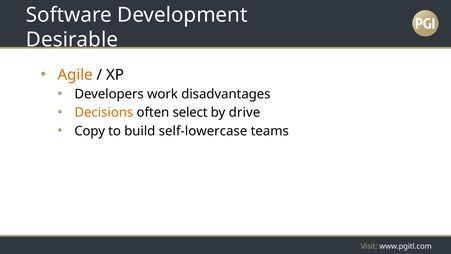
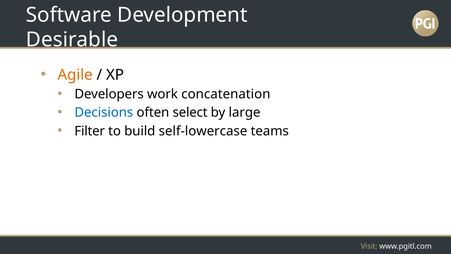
disadvantages: disadvantages -> concatenation (226, 94)
Decisions colour: orange -> blue (104, 112)
drive: drive -> large (245, 112)
Copy: Copy -> Filter (90, 131)
